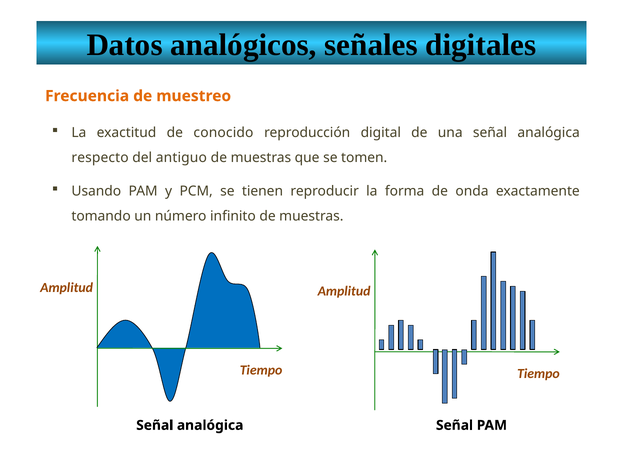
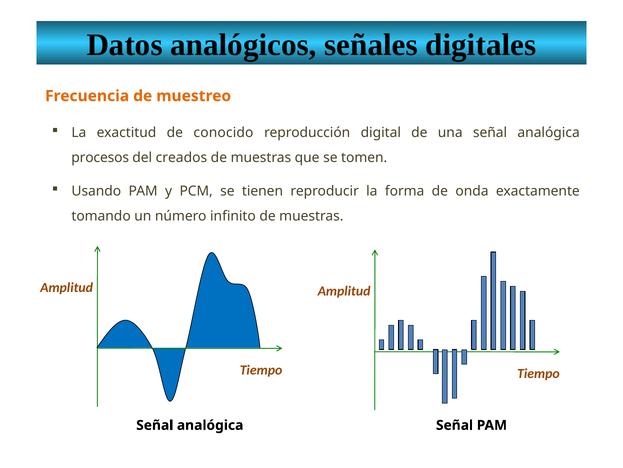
respecto: respecto -> procesos (100, 158)
antiguo: antiguo -> creados (181, 158)
